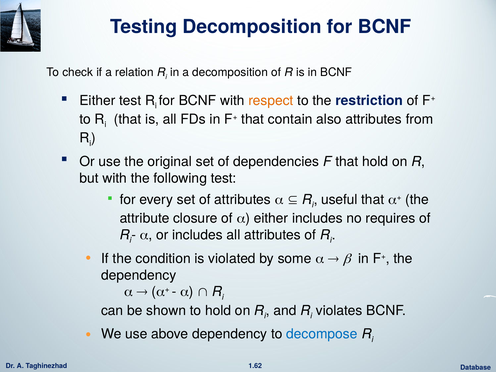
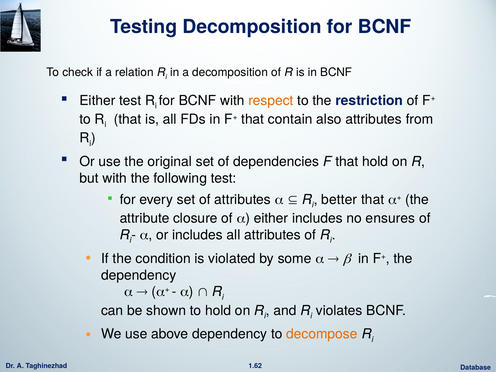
useful: useful -> better (339, 200)
requires: requires -> ensures (390, 218)
decompose colour: blue -> orange (322, 334)
